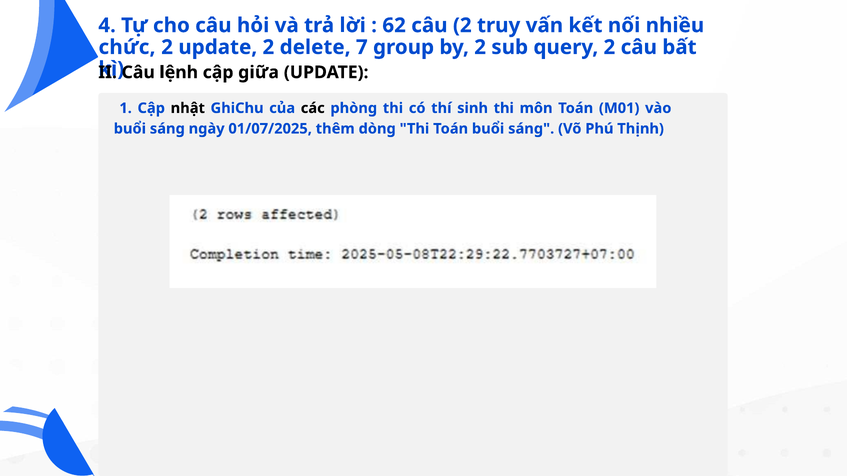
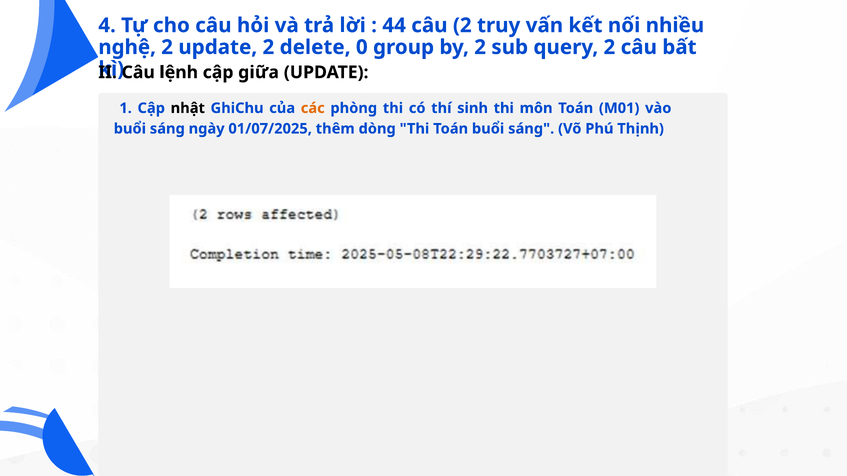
62: 62 -> 44 (394, 25)
chức: chức -> nghệ (127, 47)
7: 7 -> 0 (362, 47)
các colour: black -> orange (313, 108)
